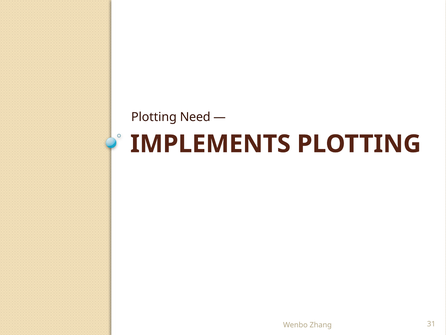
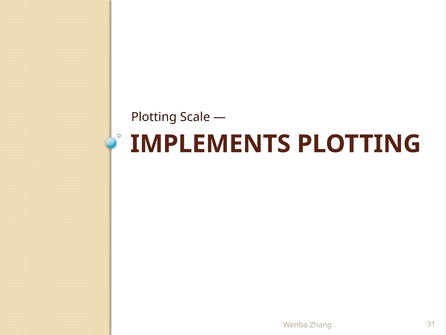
Need: Need -> Scale (195, 117)
